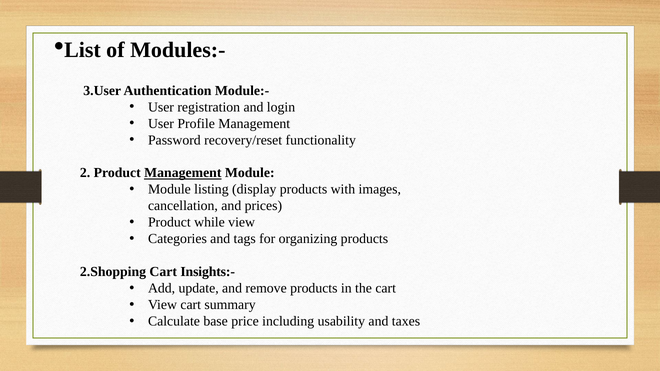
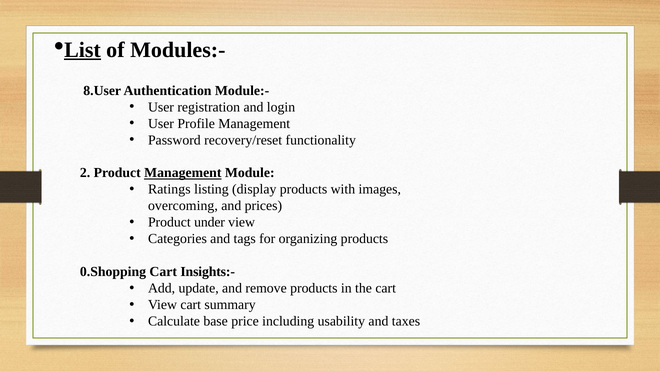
List underline: none -> present (82, 50)
3.User: 3.User -> 8.User (102, 91)
Module: Module -> Ratings (169, 190)
cancellation: cancellation -> overcoming (183, 206)
while: while -> under (210, 223)
2.Shopping: 2.Shopping -> 0.Shopping (113, 272)
